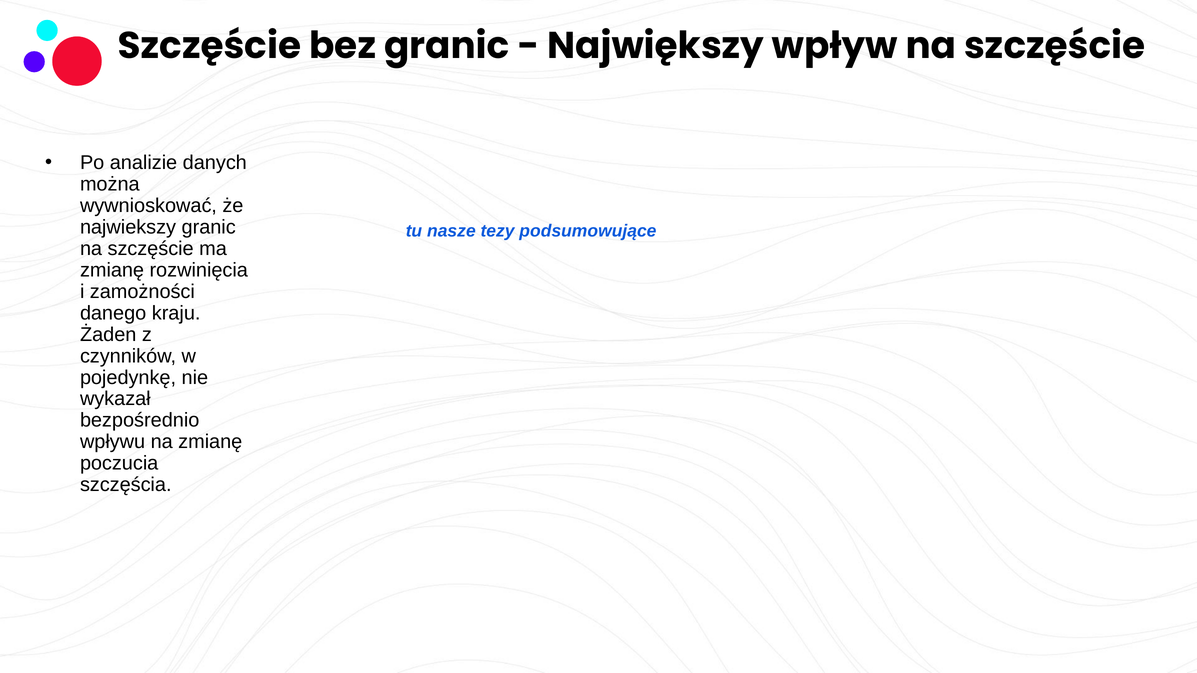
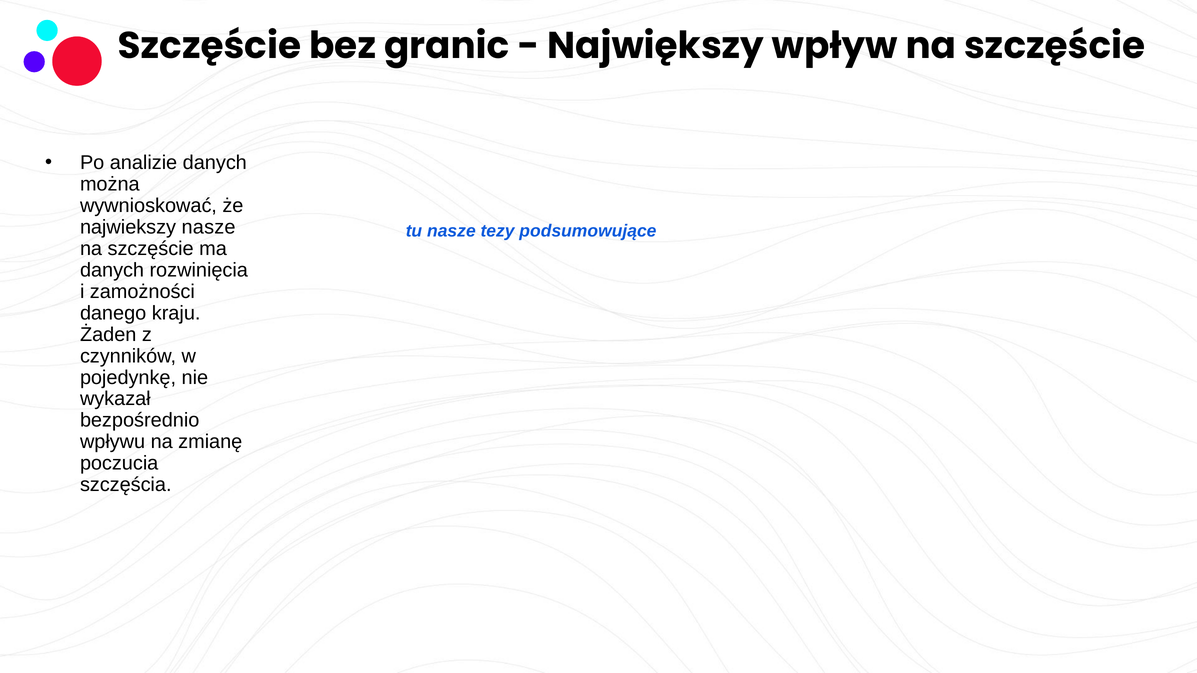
najwiekszy granic: granic -> nasze (209, 227)
zmianę: zmianę -> danych (112, 270)
